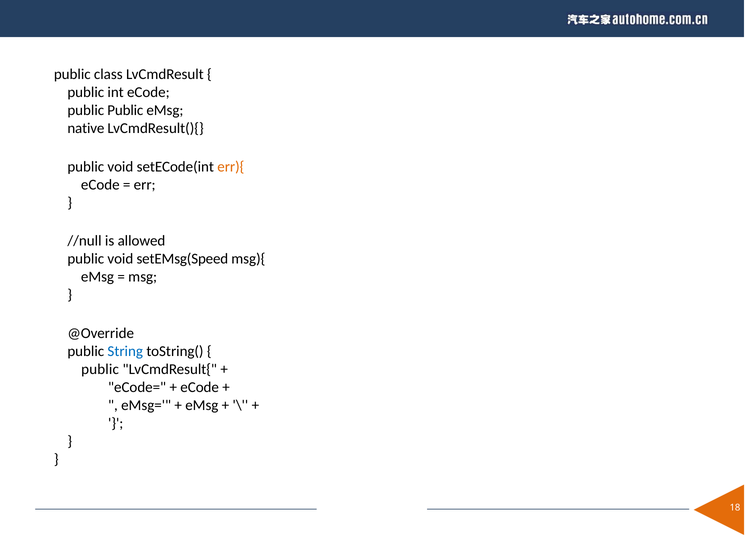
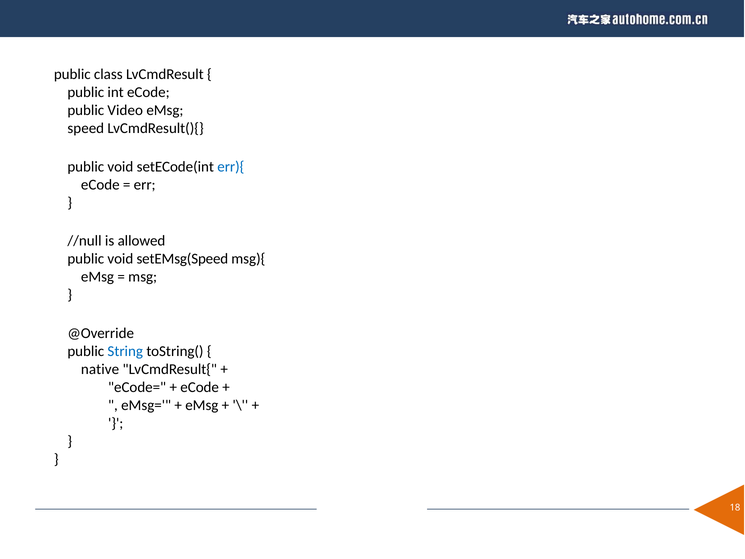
public Public: Public -> Video (125, 110)
native: native -> speed (86, 128)
err){ colour: orange -> blue (231, 167)
public: public -> native (100, 369)
